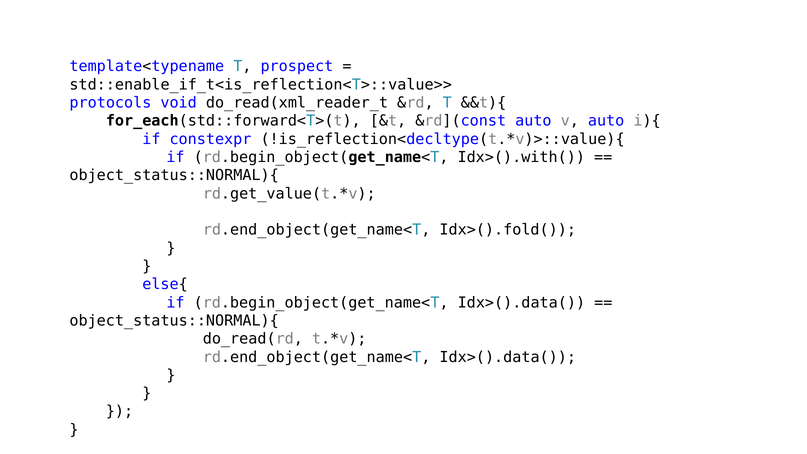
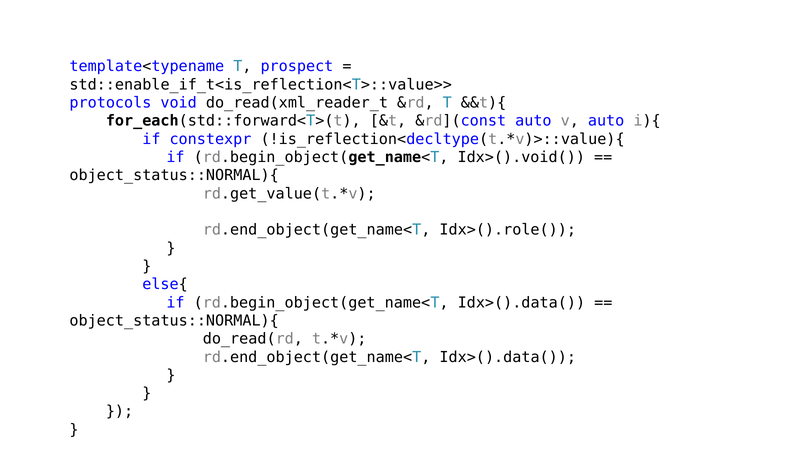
Idx>().with(: Idx>().with( -> Idx>().void( (521, 157)
Idx>().fold(: Idx>().fold( -> Idx>().role( (508, 230)
